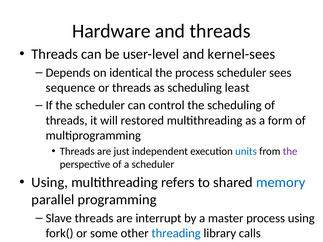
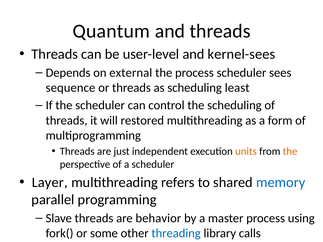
Hardware: Hardware -> Quantum (111, 31)
identical: identical -> external (131, 73)
units colour: blue -> orange (246, 152)
the colour: purple -> orange (290, 152)
Using: Using -> Layer (50, 183)
interrupt: interrupt -> behavior (158, 218)
